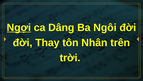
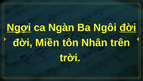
Dâng: Dâng -> Ngàn (61, 27)
đời underline: none -> present (128, 27)
Thay: Thay -> Miền (47, 42)
